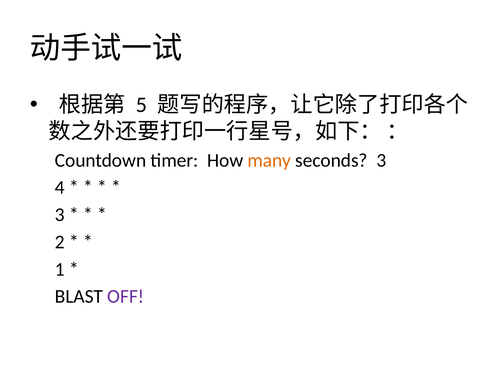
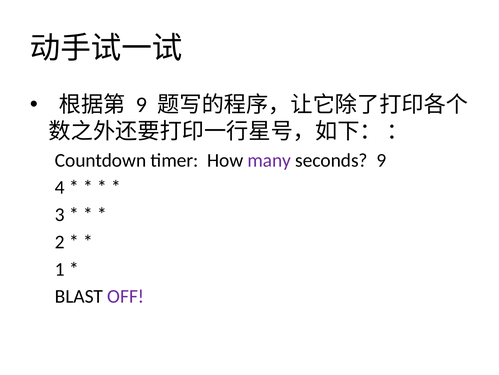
5: 5 -> 9 (141, 105)
many colour: orange -> purple (269, 160)
seconds 3: 3 -> 9 (381, 160)
